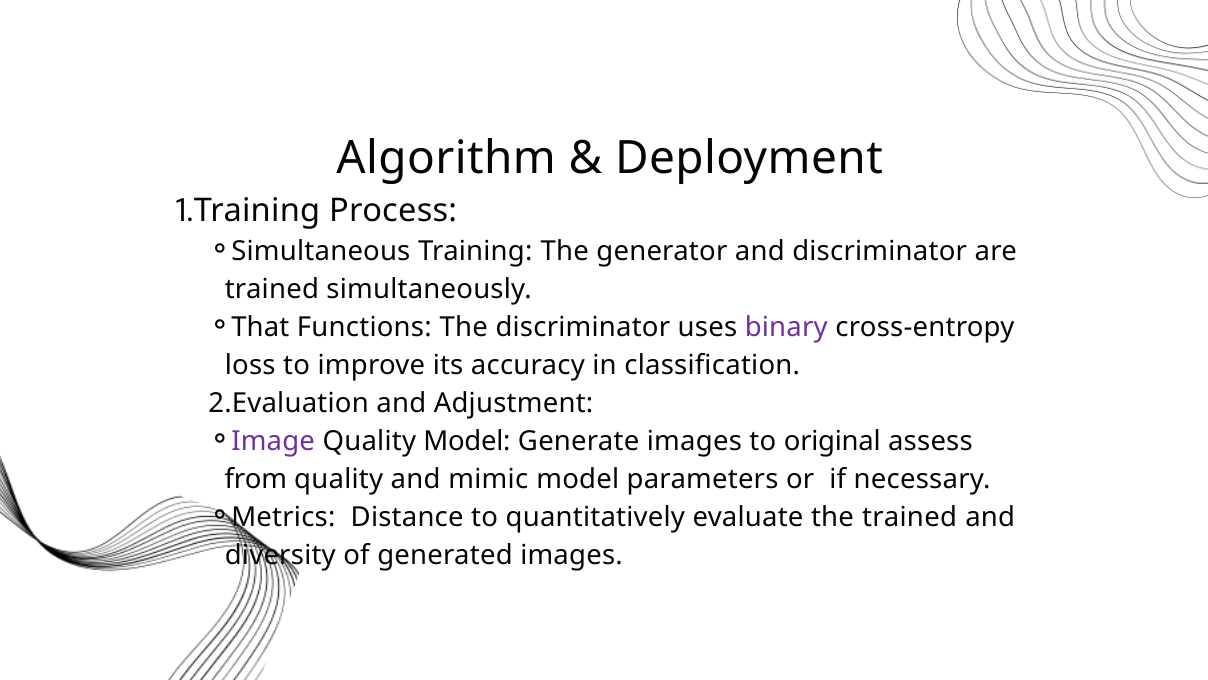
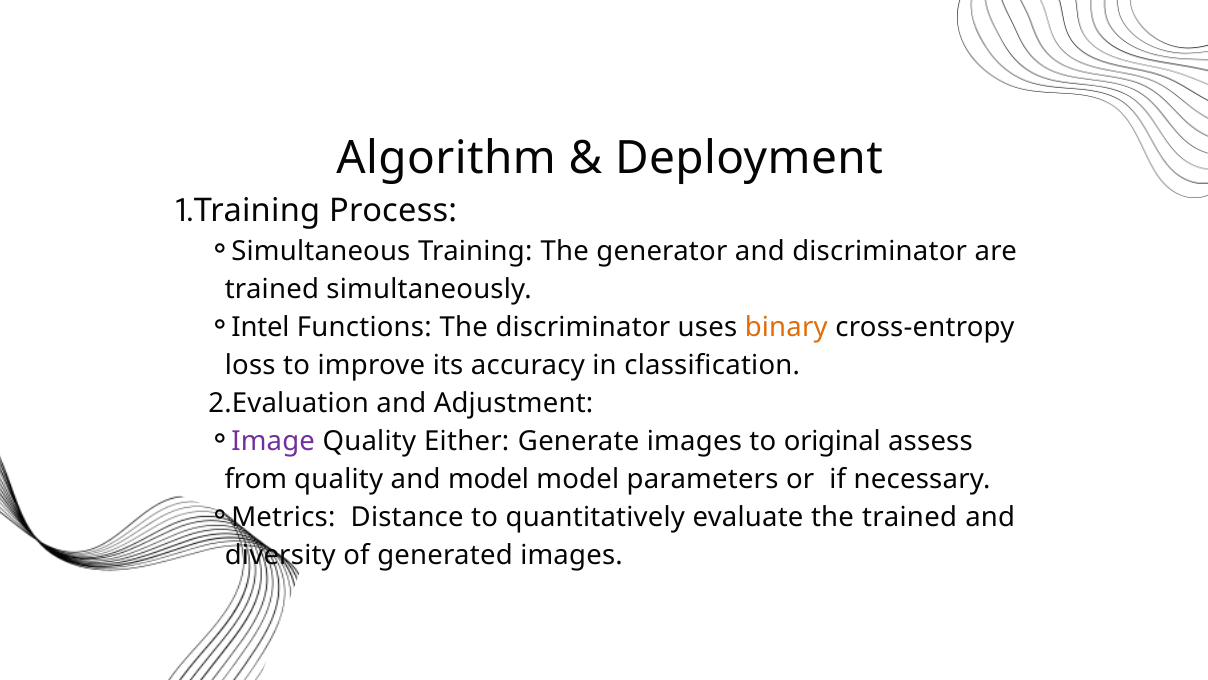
That: That -> Intel (260, 327)
binary colour: purple -> orange (786, 327)
Quality Model: Model -> Either (467, 441)
and mimic: mimic -> model (489, 479)
